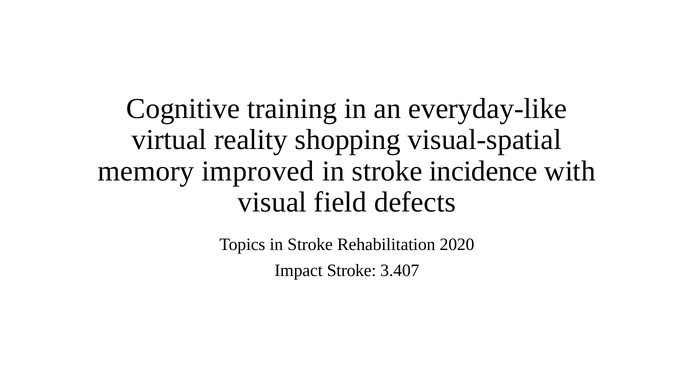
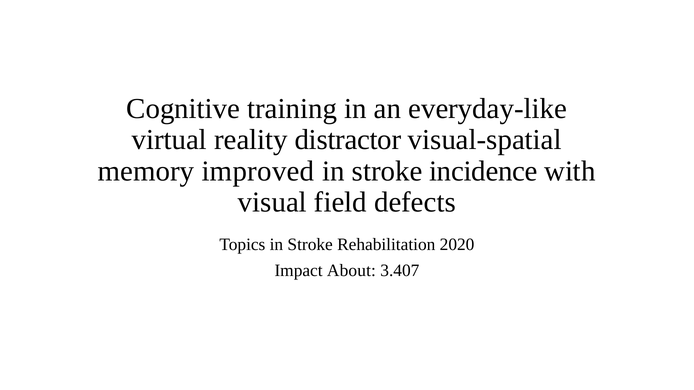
shopping: shopping -> distractor (348, 140)
Impact Stroke: Stroke -> About (351, 271)
